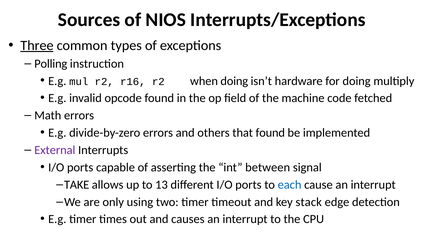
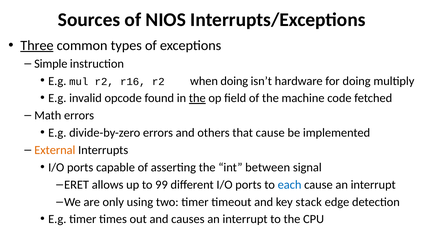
Polling: Polling -> Simple (51, 64)
the underline: none -> present (197, 98)
that found: found -> cause (270, 133)
External colour: purple -> orange (55, 150)
TAKE: TAKE -> ERET (77, 185)
13: 13 -> 99 (162, 185)
